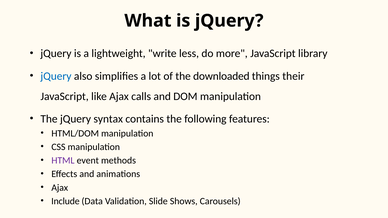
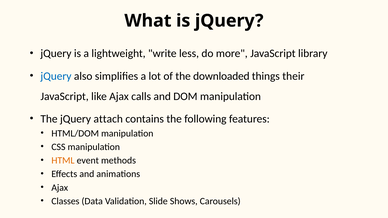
syntax: syntax -> attach (108, 119)
HTML colour: purple -> orange (63, 161)
Include: Include -> Classes (65, 201)
